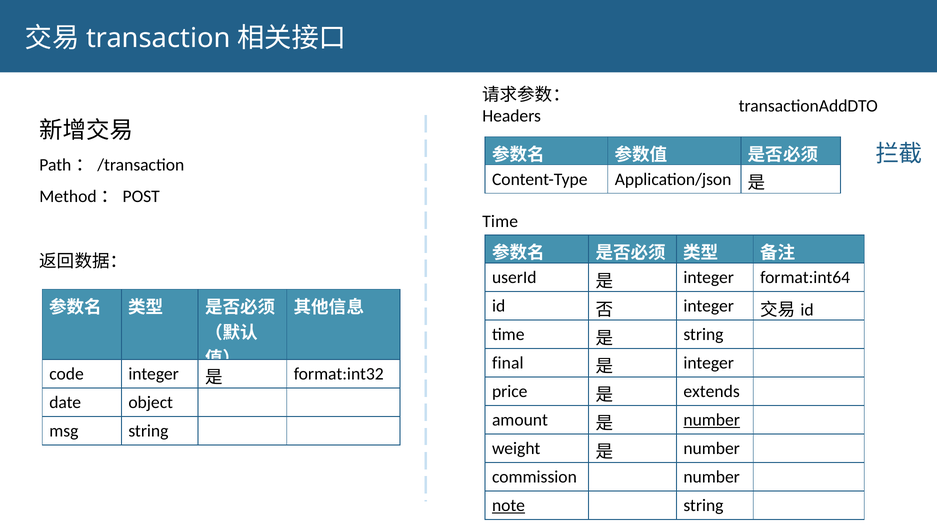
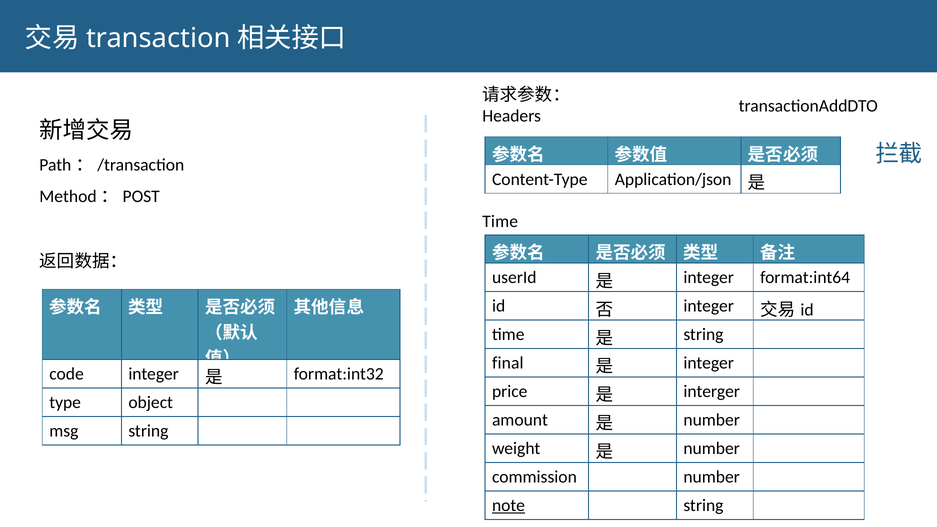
extends: extends -> interger (712, 392)
date: date -> type (65, 403)
number underline: present -> none (712, 420)
